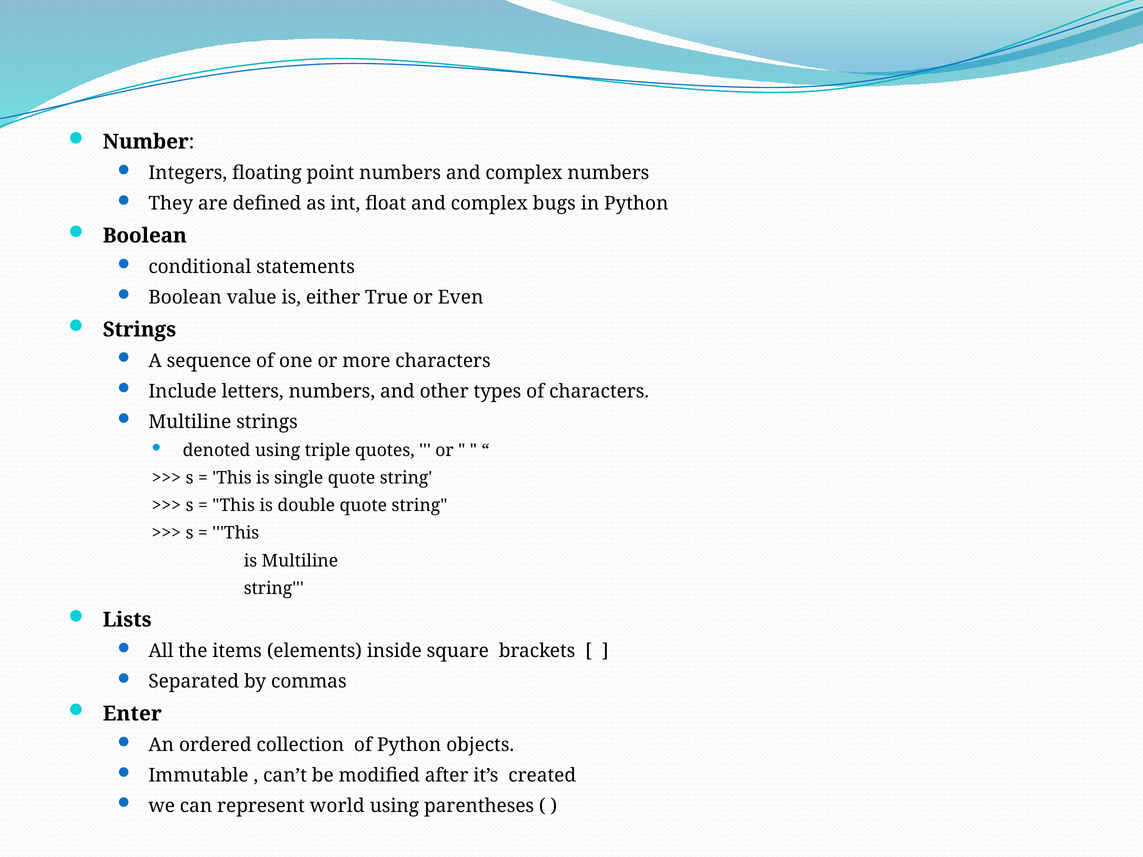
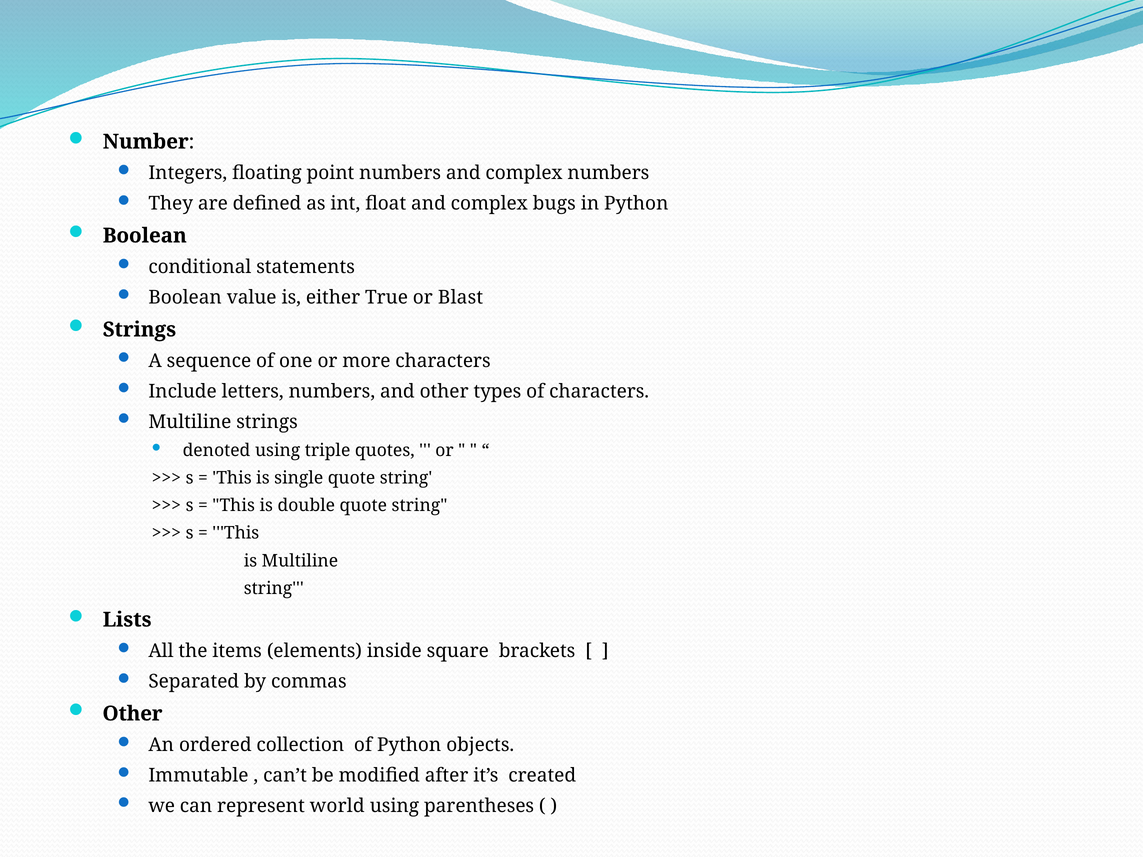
Even: Even -> Blast (461, 298)
Enter: Enter -> Other (133, 714)
